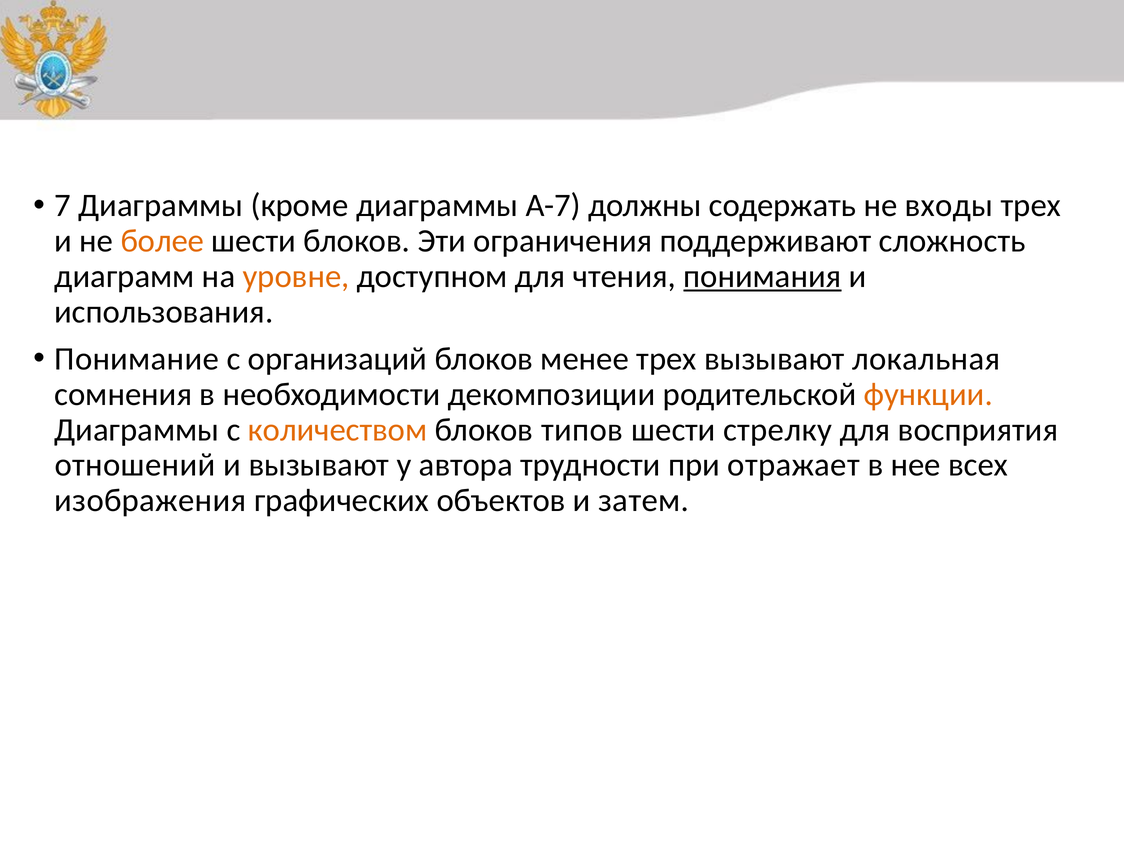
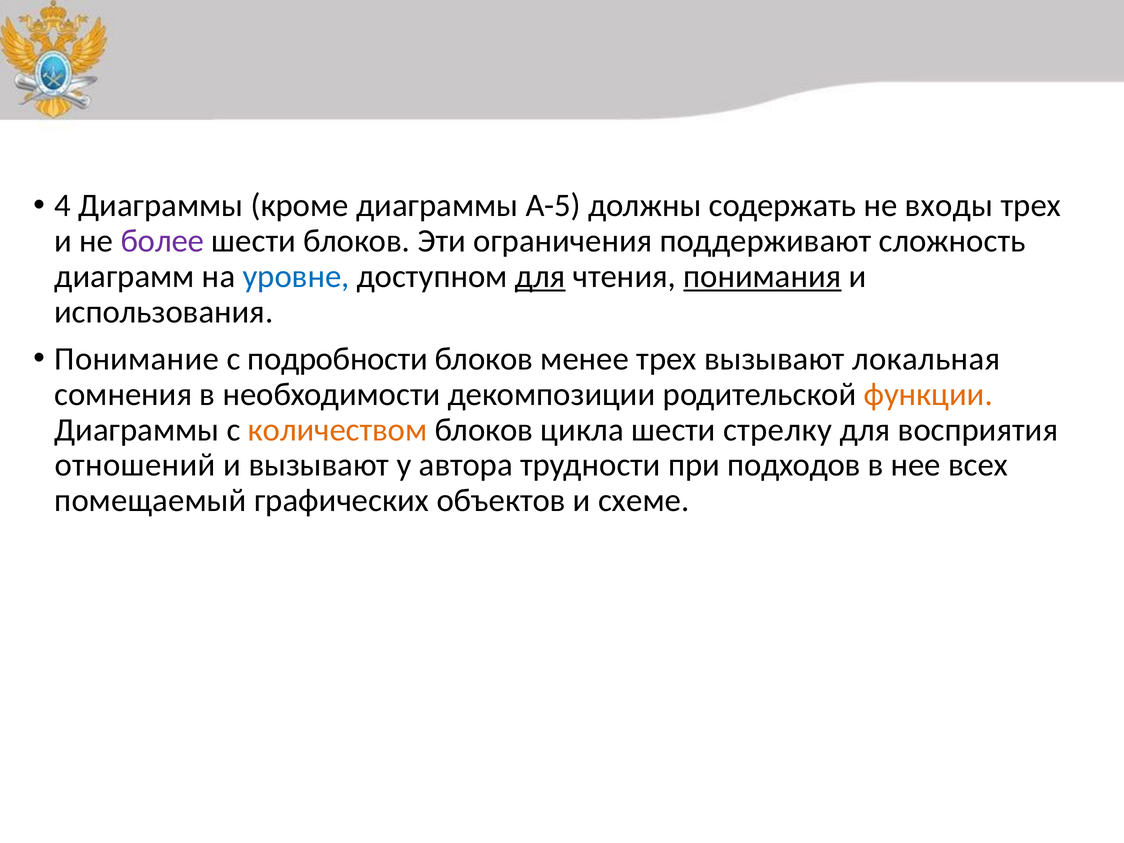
7: 7 -> 4 (63, 206)
А-7: А-7 -> А-5 (553, 206)
более colour: orange -> purple (162, 241)
уровне colour: orange -> blue (296, 276)
для underline: none -> present (540, 276)
организаций: организаций -> подробности (338, 359)
типов: типов -> цикла (582, 430)
отражает: отражает -> подходов (794, 465)
изображения: изображения -> помещаемый (150, 501)
затем: затем -> схеме (644, 501)
